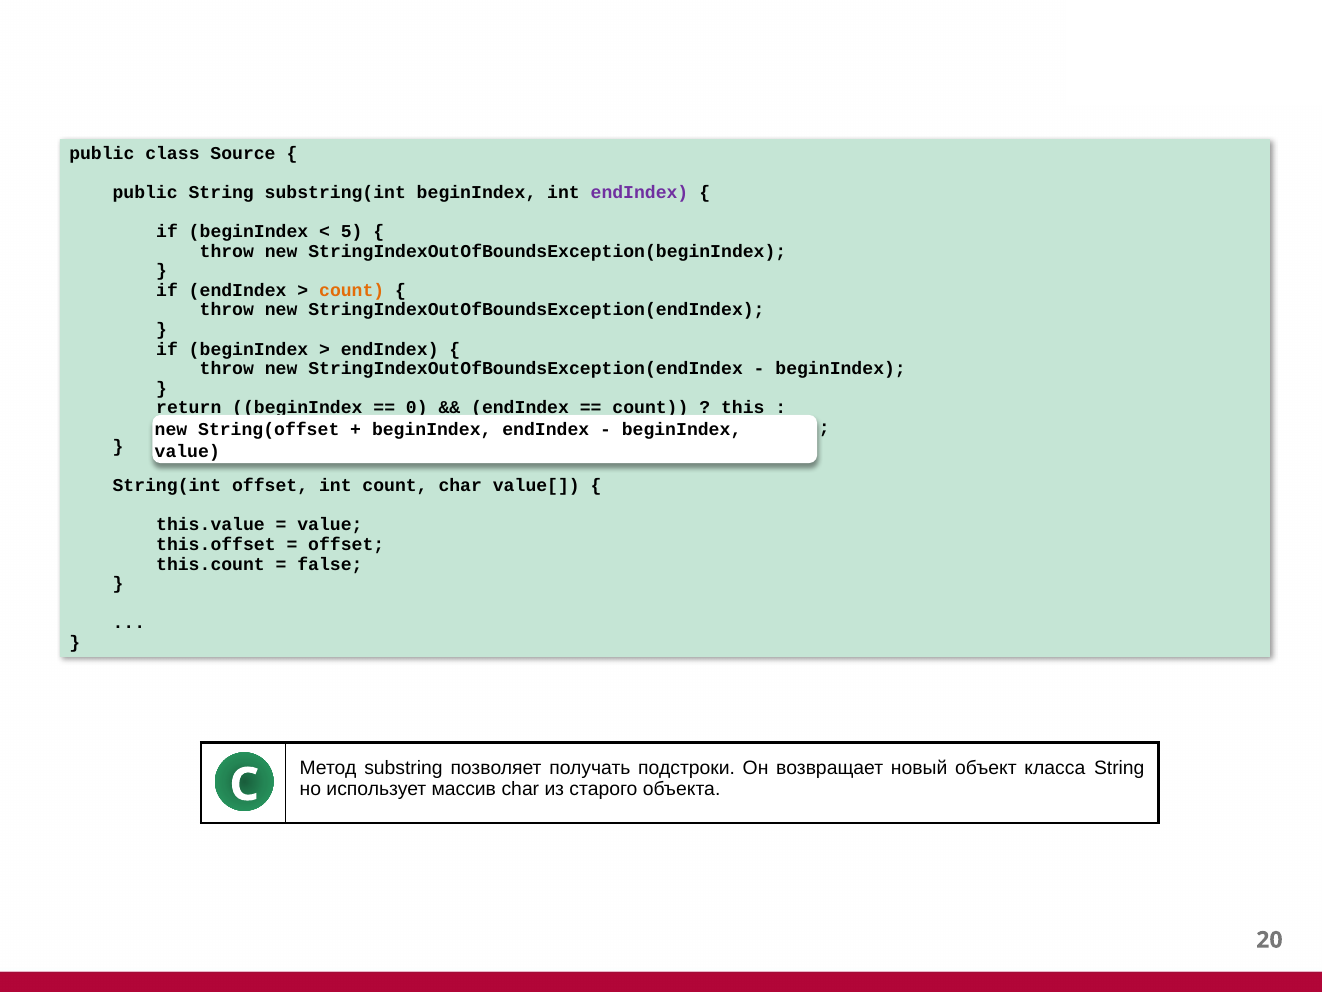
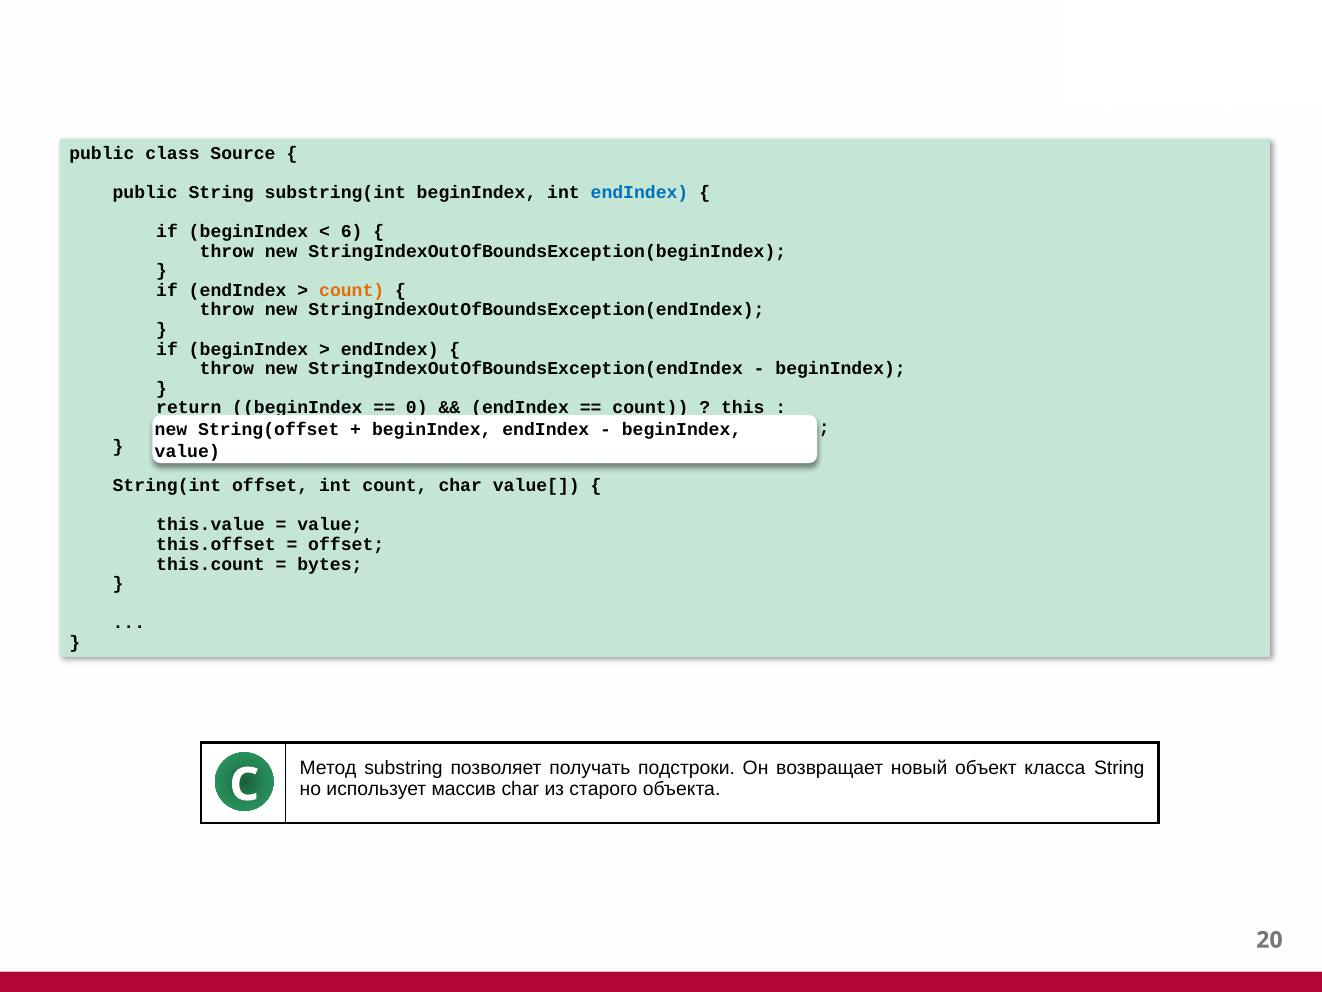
endIndex colour: purple -> blue (639, 193)
5: 5 -> 6 (352, 232)
false: false -> bytes (330, 564)
